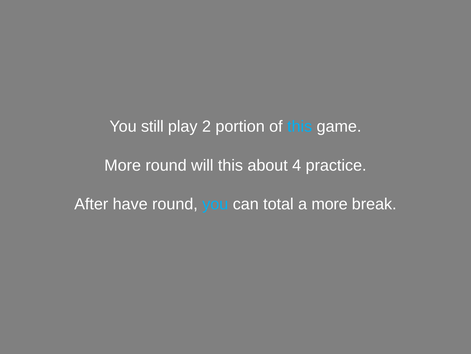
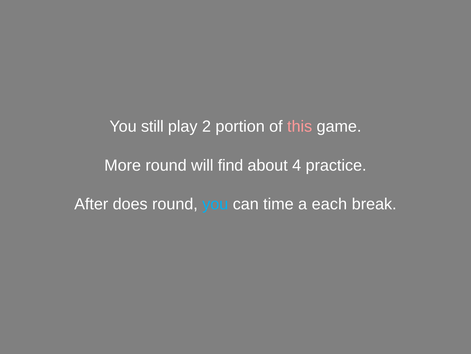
this colour: light blue -> pink (300, 126)
will this: this -> find (231, 165)
have: have -> does (130, 204)
total: total -> time (278, 204)
a more: more -> each (329, 204)
